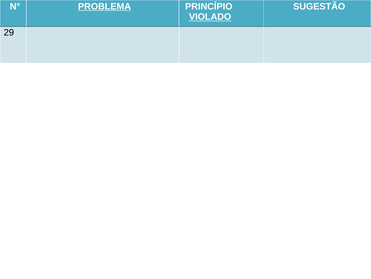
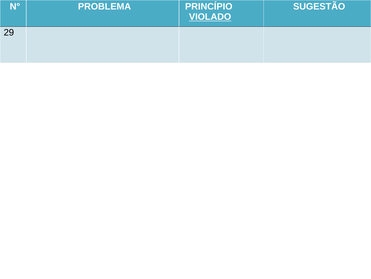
PROBLEMA underline: present -> none (105, 6)
